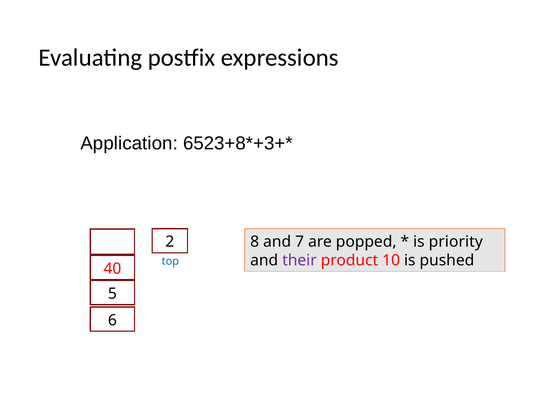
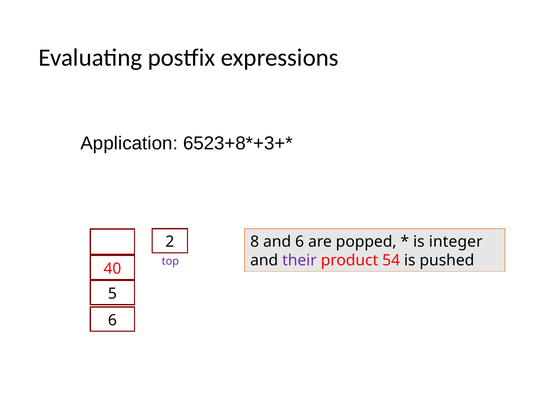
and 7: 7 -> 6 (300, 242)
priority: priority -> integer (456, 242)
10: 10 -> 54 (391, 261)
top colour: blue -> purple (170, 261)
